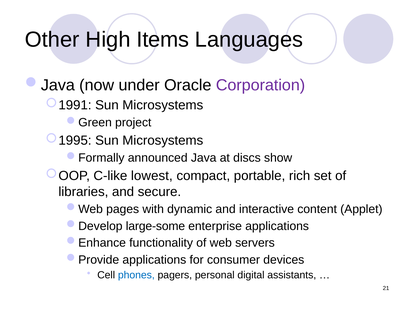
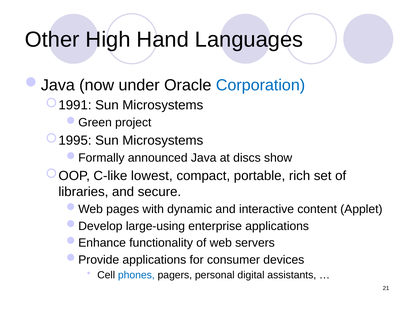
Items: Items -> Hand (163, 40)
Corporation colour: purple -> blue (260, 85)
large-some: large-some -> large-using (155, 226)
